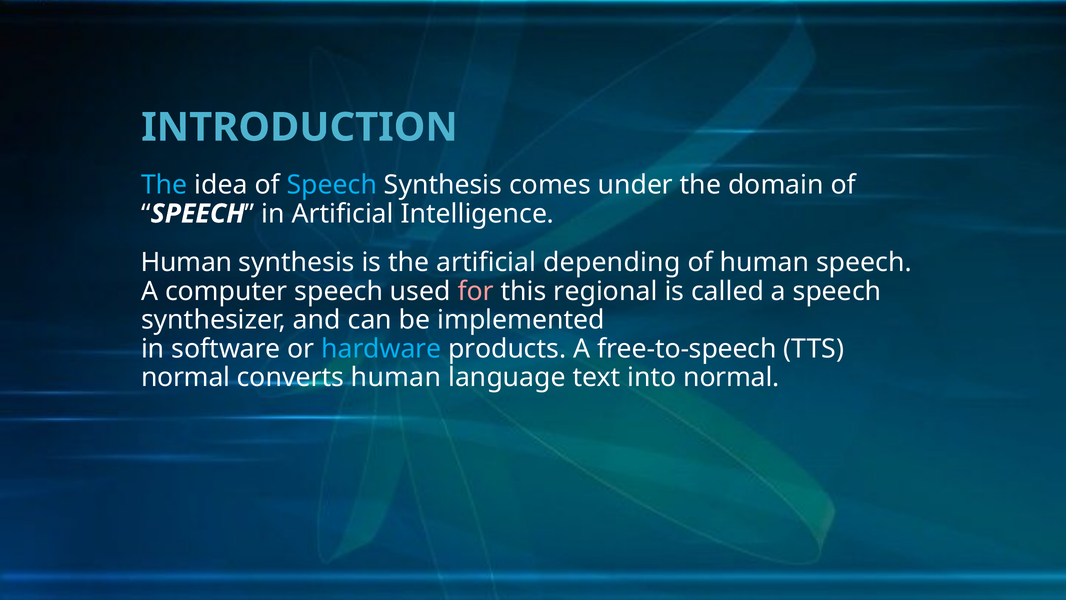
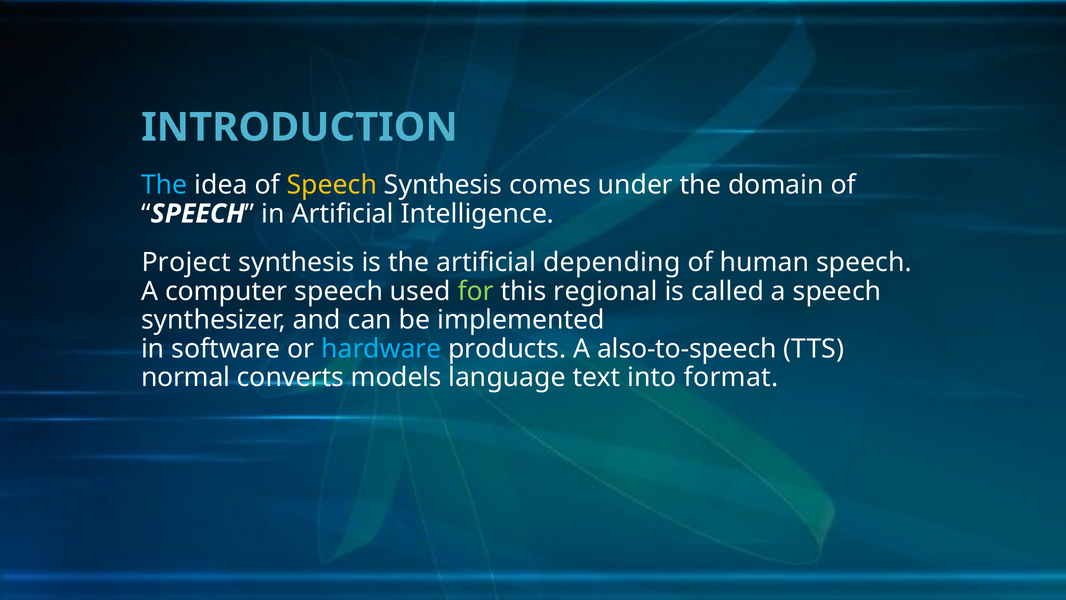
Speech colour: light blue -> yellow (332, 185)
Human: Human -> Project (186, 262)
for colour: pink -> light green (476, 291)
free-to-speech: free-to-speech -> also-to-speech (687, 349)
converts human: human -> models (396, 378)
into normal: normal -> format (731, 378)
